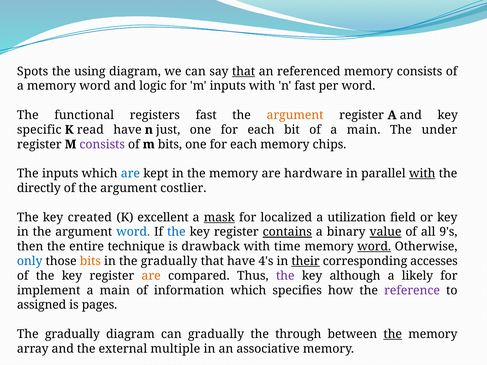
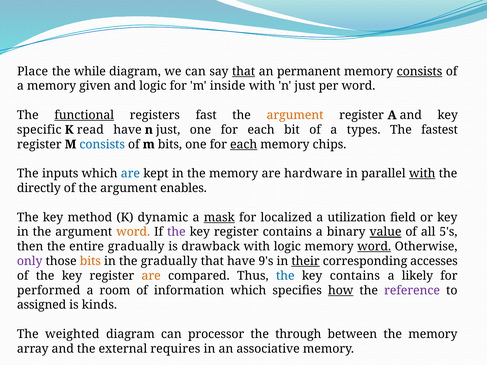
Spots: Spots -> Place (33, 71)
using: using -> while (90, 71)
referenced: referenced -> permanent (309, 71)
consists underline: none -> present (420, 71)
a memory word: word -> given (95, 86)
m inputs: inputs -> inside (228, 86)
with n fast: fast -> just (305, 86)
functional underline: none -> present (84, 115)
of a main: main -> types (364, 130)
under: under -> fastest (440, 130)
consists colour: purple -> blue (102, 144)
each underline: none -> present (244, 144)
costlier: costlier -> enables (183, 188)
created: created -> method (90, 218)
excellent: excellent -> dynamic (163, 218)
word colour: blue -> orange (133, 232)
the colour: blue -> purple (176, 232)
contains underline: present -> none (287, 232)
9's: 9's -> 5's (448, 232)
entire technique: technique -> gradually (136, 247)
with time: time -> logic (287, 247)
only colour: blue -> purple (30, 261)
4's: 4's -> 9's (266, 261)
the colour: purple -> blue (285, 276)
key although: although -> contains (355, 276)
implement: implement -> performed (49, 291)
main: main -> room (115, 291)
how underline: none -> present (341, 291)
pages: pages -> kinds (99, 305)
gradually: gradually -> weighted (72, 334)
can gradually: gradually -> processor (216, 334)
the underline: present -> none (393, 334)
multiple: multiple -> requires (175, 349)
